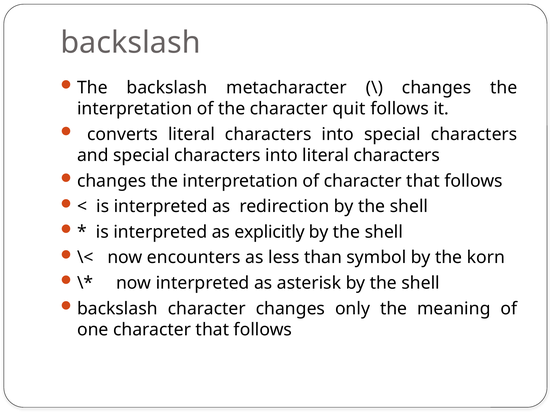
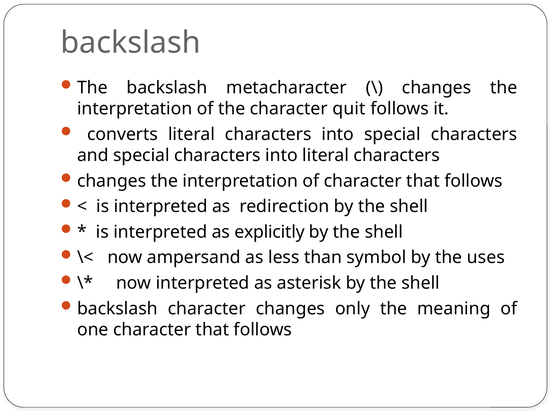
encounters: encounters -> ampersand (194, 258)
korn: korn -> uses (486, 258)
